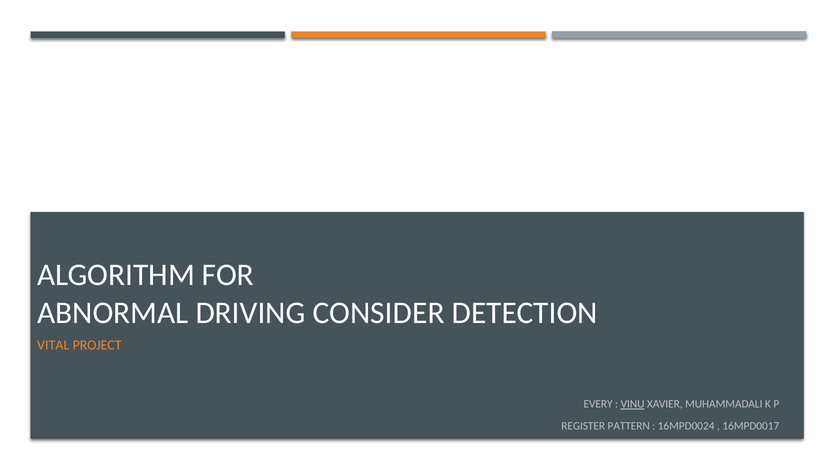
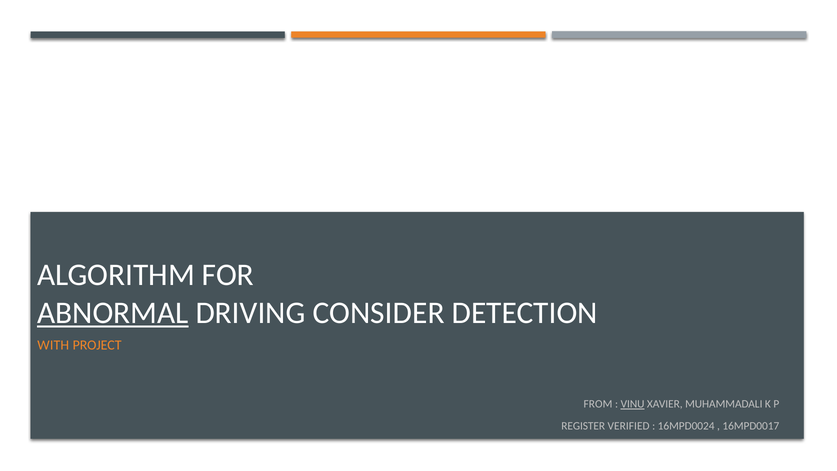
ABNORMAL underline: none -> present (113, 313)
VITAL: VITAL -> WITH (53, 345)
EVERY: EVERY -> FROM (598, 404)
PATTERN: PATTERN -> VERIFIED (629, 426)
